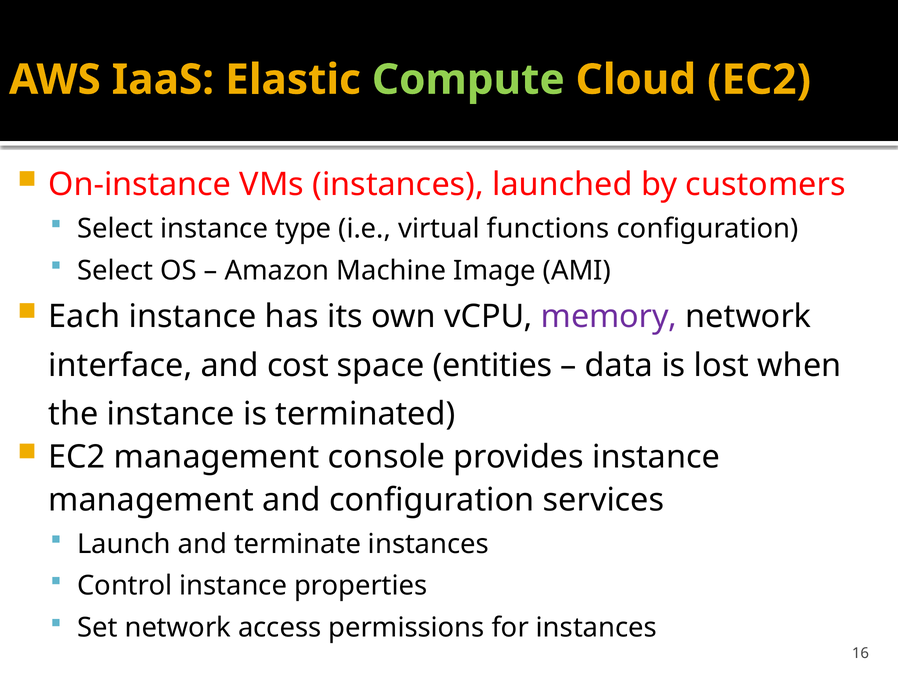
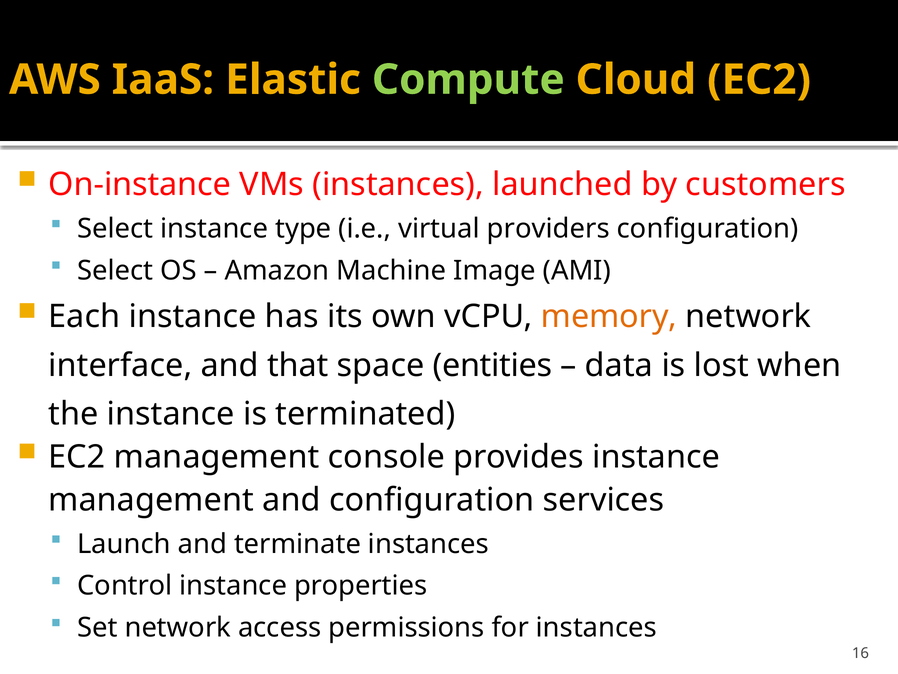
functions: functions -> providers (548, 229)
memory colour: purple -> orange (609, 316)
cost: cost -> that (298, 365)
